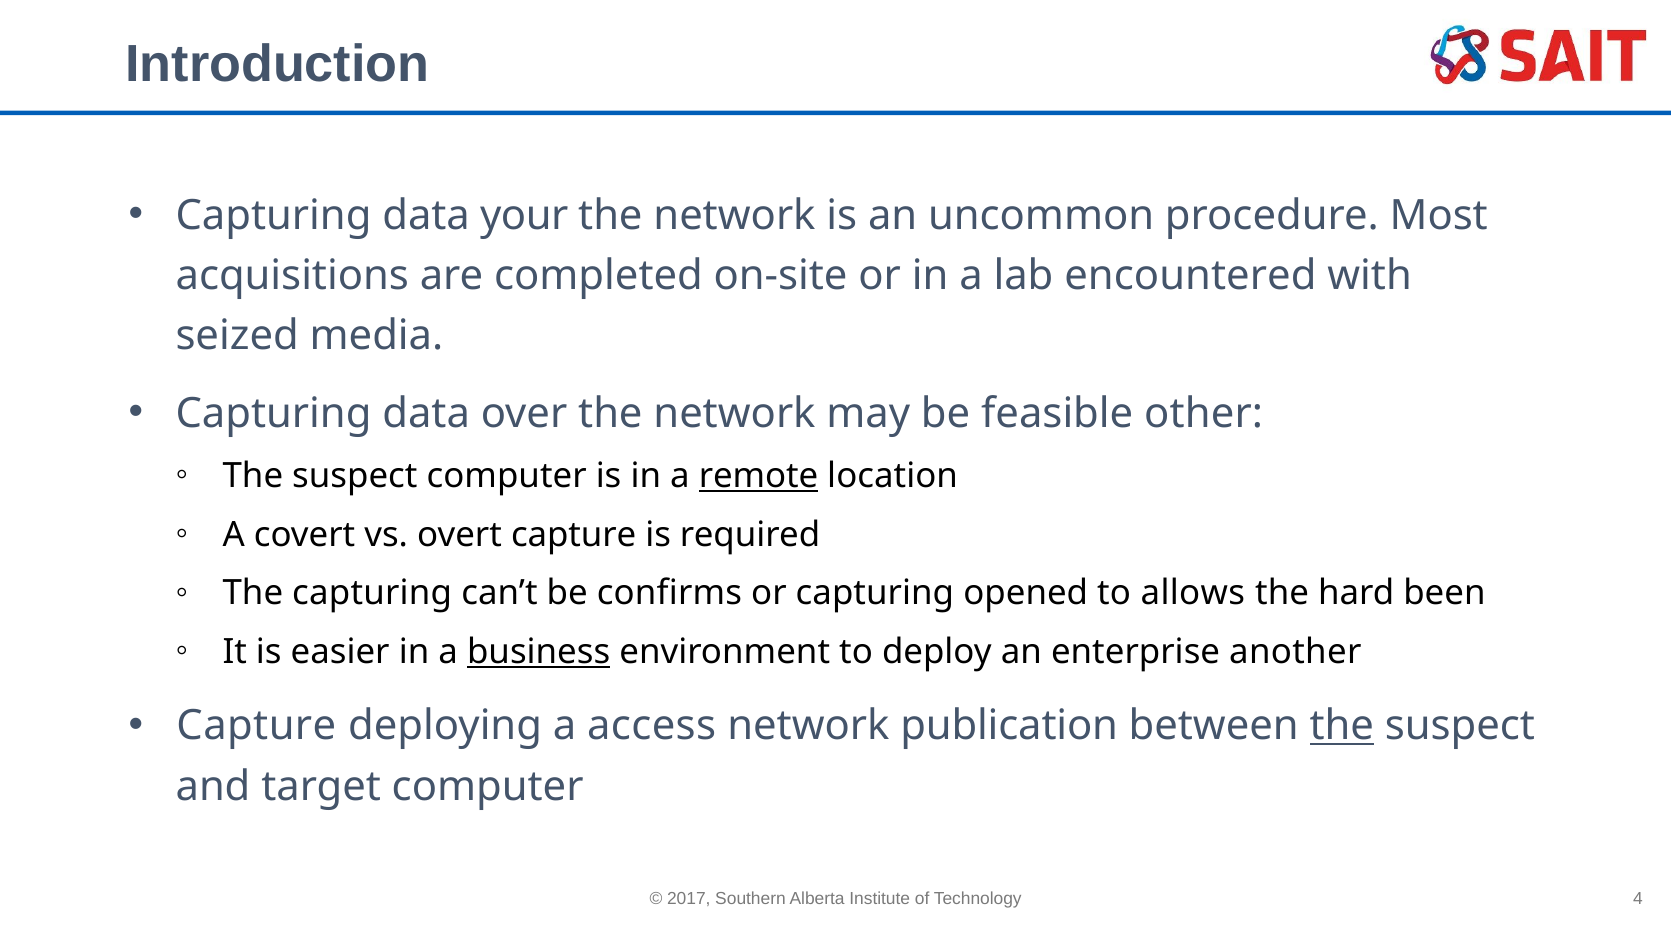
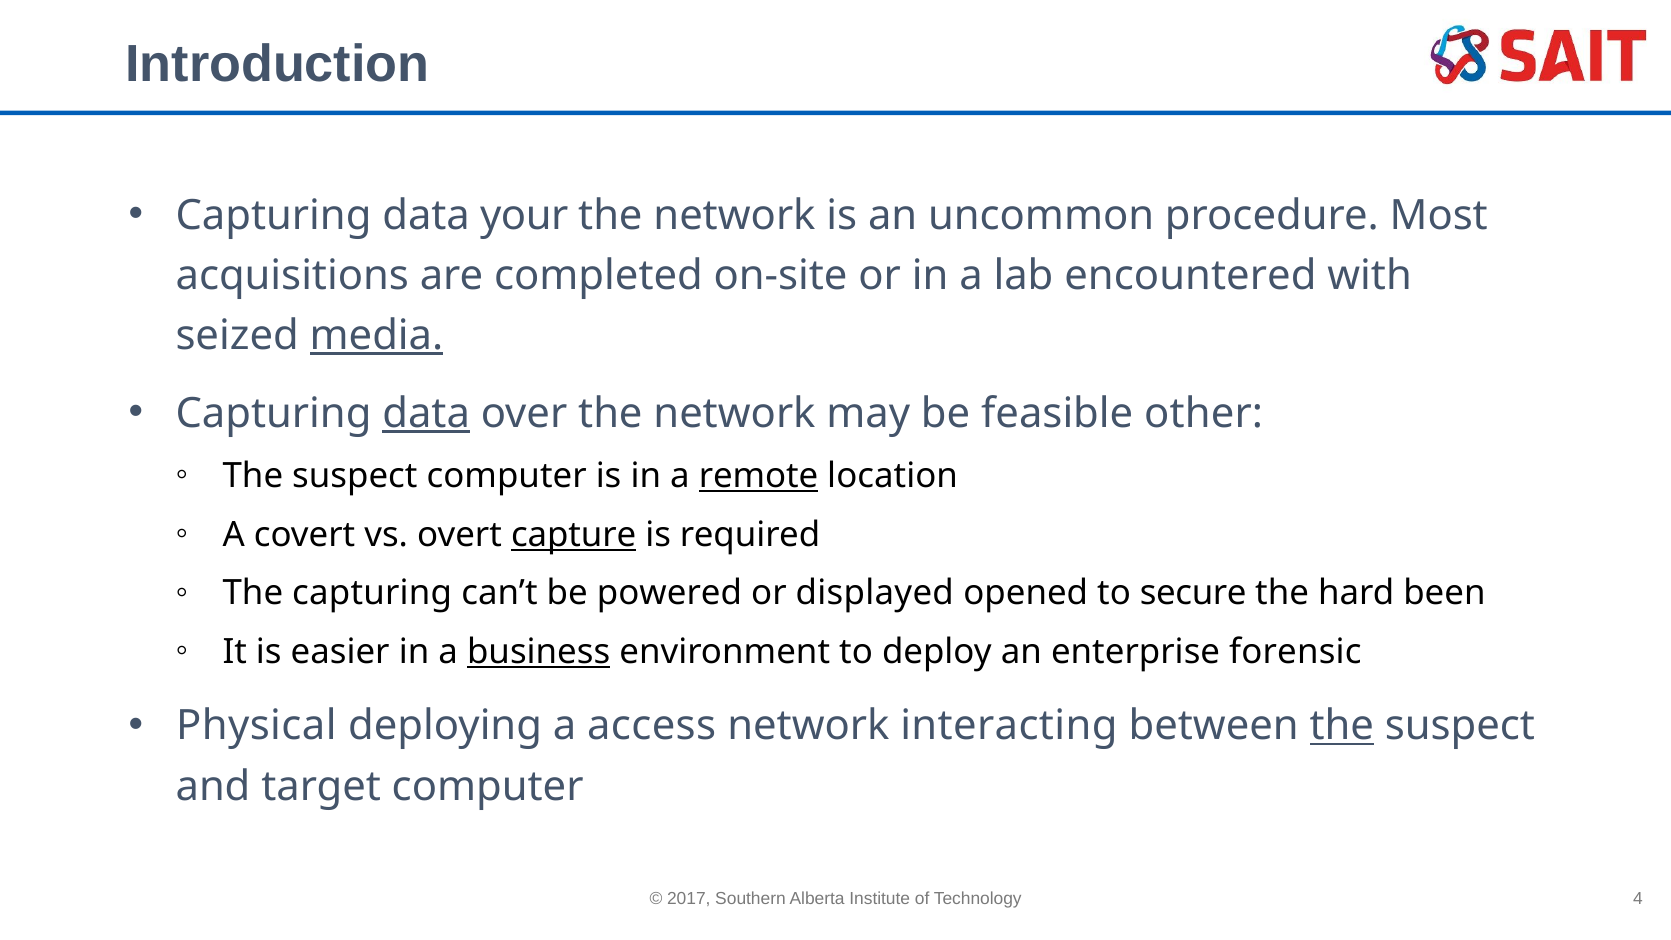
media underline: none -> present (376, 336)
data underline: none -> present (426, 413)
capture underline: none -> present (574, 535)
confirms: confirms -> powered (669, 593)
or capturing: capturing -> displayed (875, 593)
allows: allows -> secure (1193, 593)
another: another -> forensic (1295, 652)
Capture: Capture -> Physical (256, 726)
publication: publication -> interacting (1009, 726)
